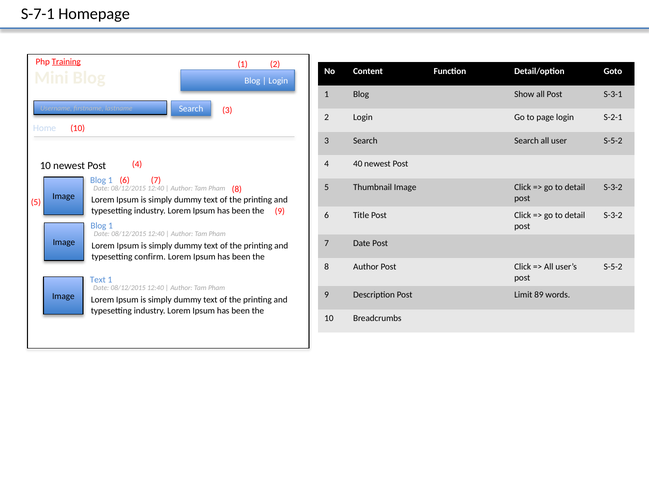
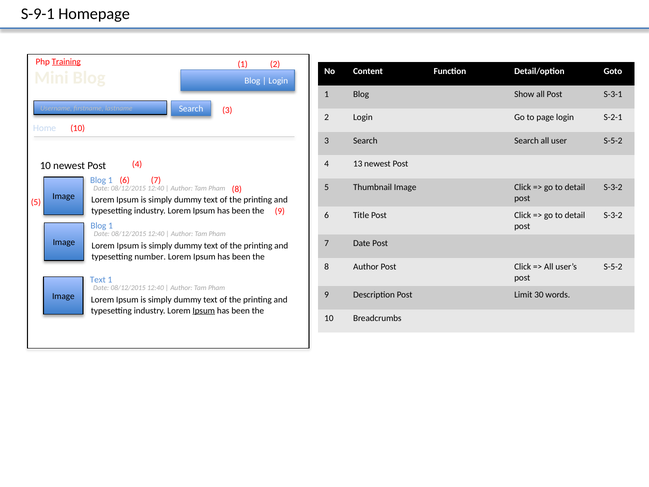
S-7-1: S-7-1 -> S-9-1 (38, 14)
40: 40 -> 13 (358, 164)
confirm: confirm -> number (150, 257)
89: 89 -> 30 (539, 295)
Ipsum underline: none -> present (204, 310)
